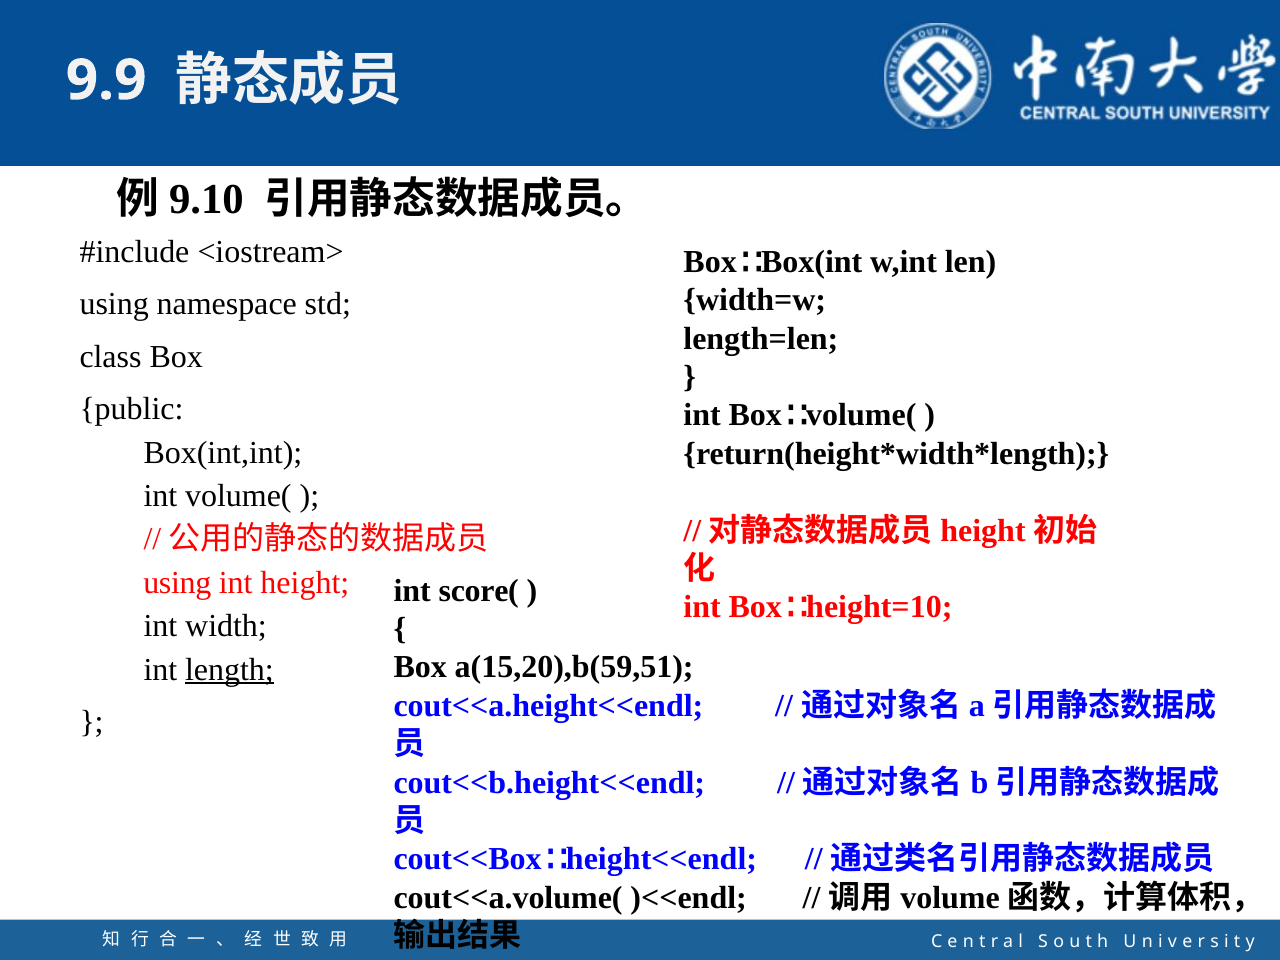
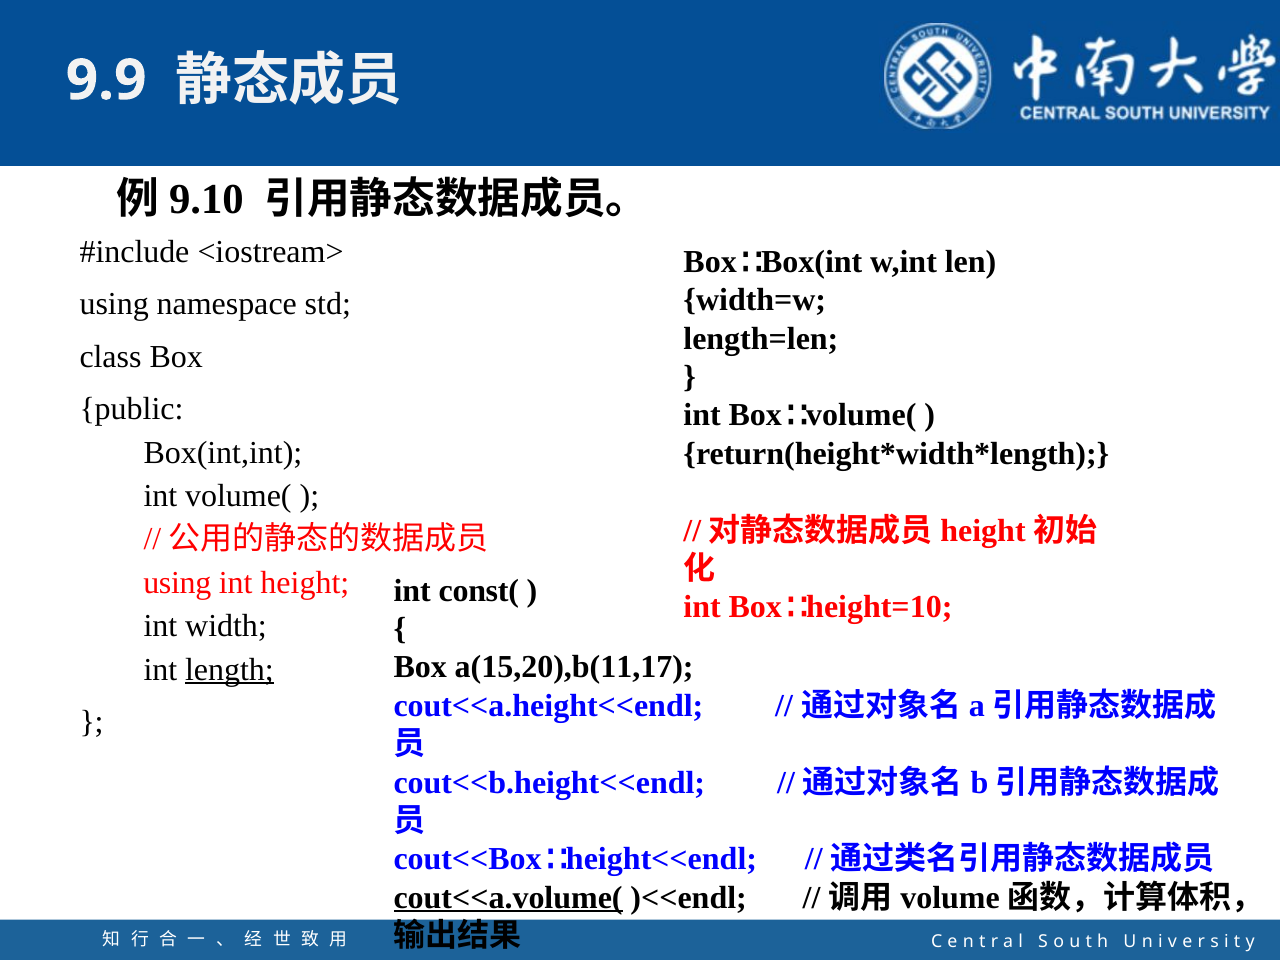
score(: score( -> const( (479, 590)
a(15,20),b(59,51: a(15,20),b(59,51 -> a(15,20),b(11,17 (574, 667)
cout<<a.volume( underline: none -> present (508, 898)
